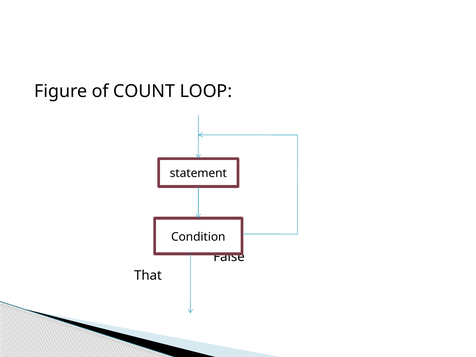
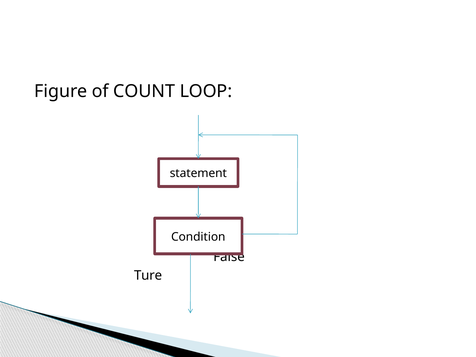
That: That -> Ture (148, 275)
